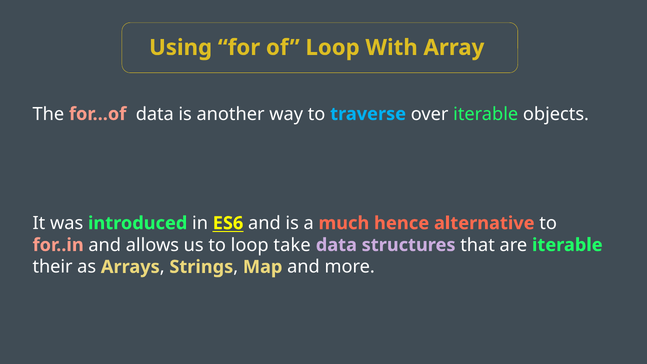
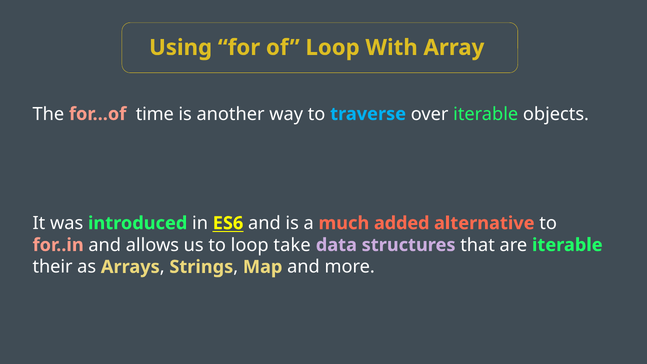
for...of data: data -> time (155, 114)
hence: hence -> added (402, 223)
